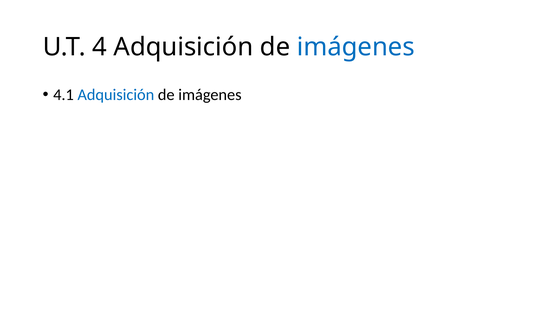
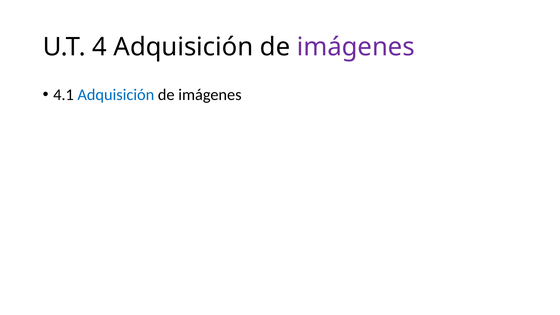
imágenes colour: blue -> purple (356, 47)
